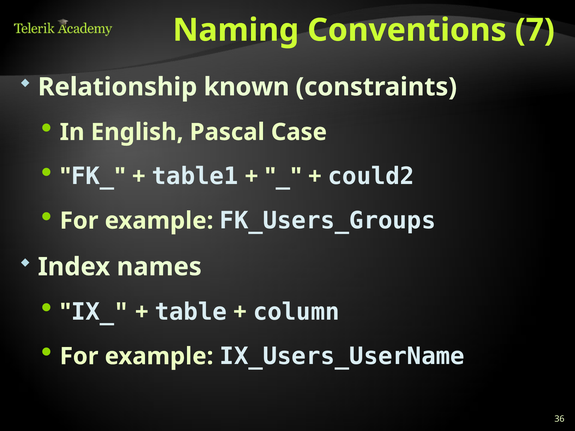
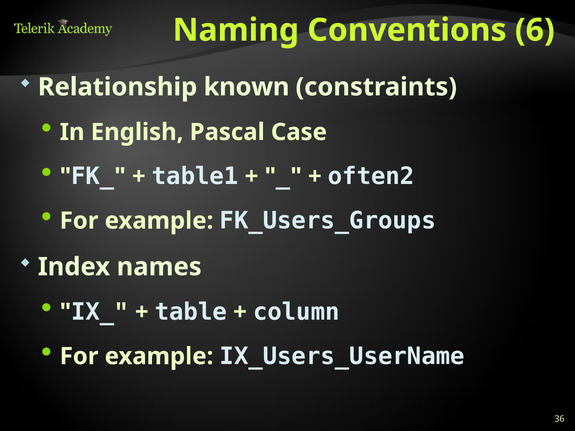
7: 7 -> 6 (535, 30)
could2: could2 -> often2 (371, 177)
